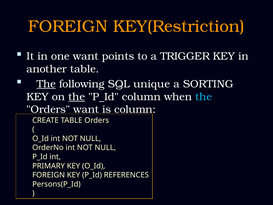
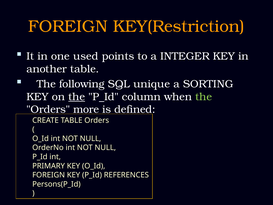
one want: want -> used (86, 56)
TRIGGER: TRIGGER -> INTEGER (185, 56)
The underline: present -> none (46, 84)
the colour: light blue -> light green (204, 97)
Orders want: want -> more (86, 109)
is column: column -> defined (135, 109)
